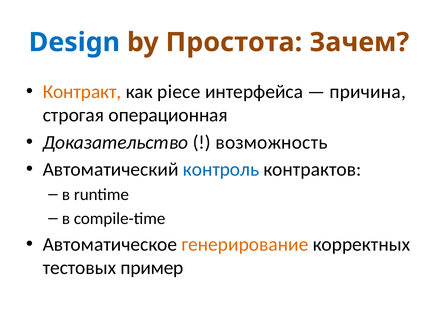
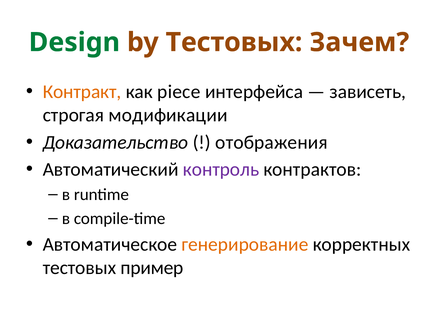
Design colour: blue -> green (74, 42)
by Простота: Простота -> Тестовых (234, 42)
причина: причина -> зависеть (368, 92)
операционная: операционная -> модификации (168, 115)
возможность: возможность -> отображения (272, 143)
контроль colour: blue -> purple (221, 170)
